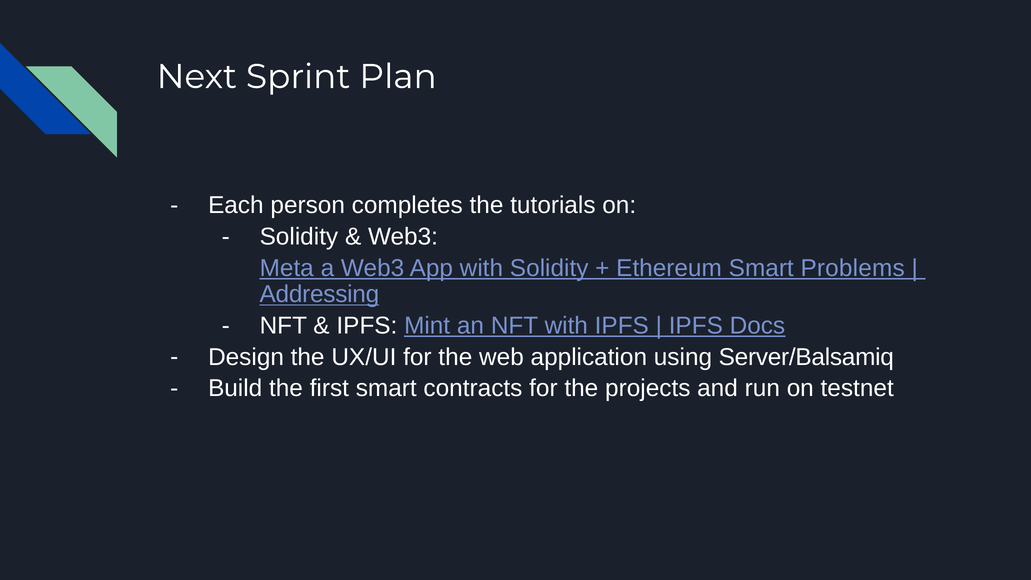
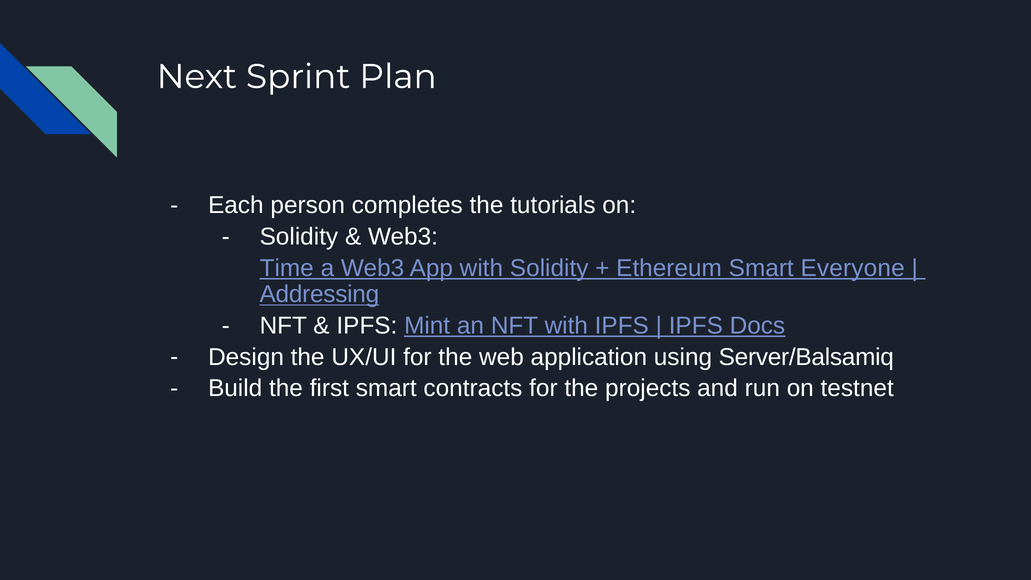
Meta: Meta -> Time (287, 268)
Problems: Problems -> Everyone (853, 268)
